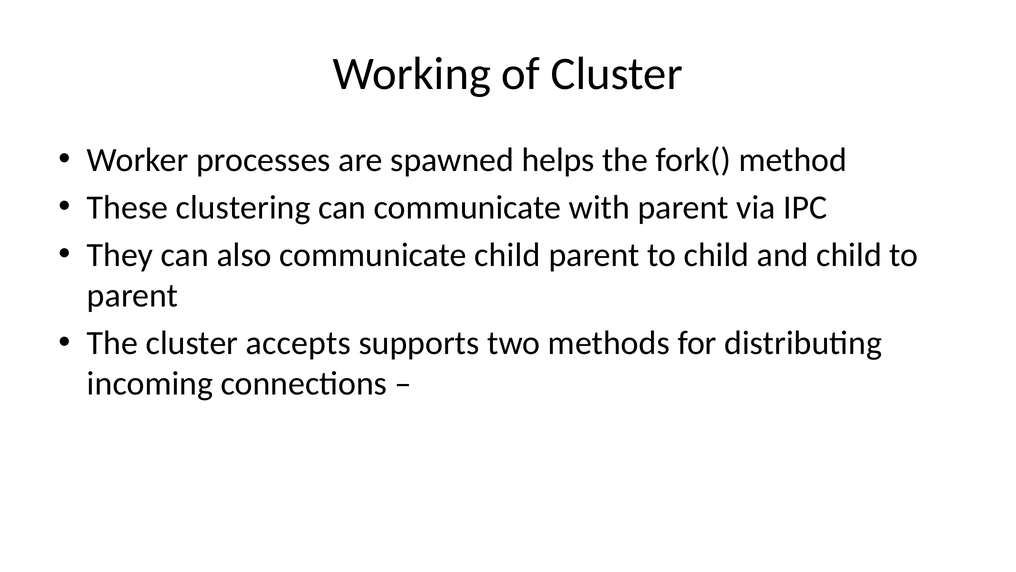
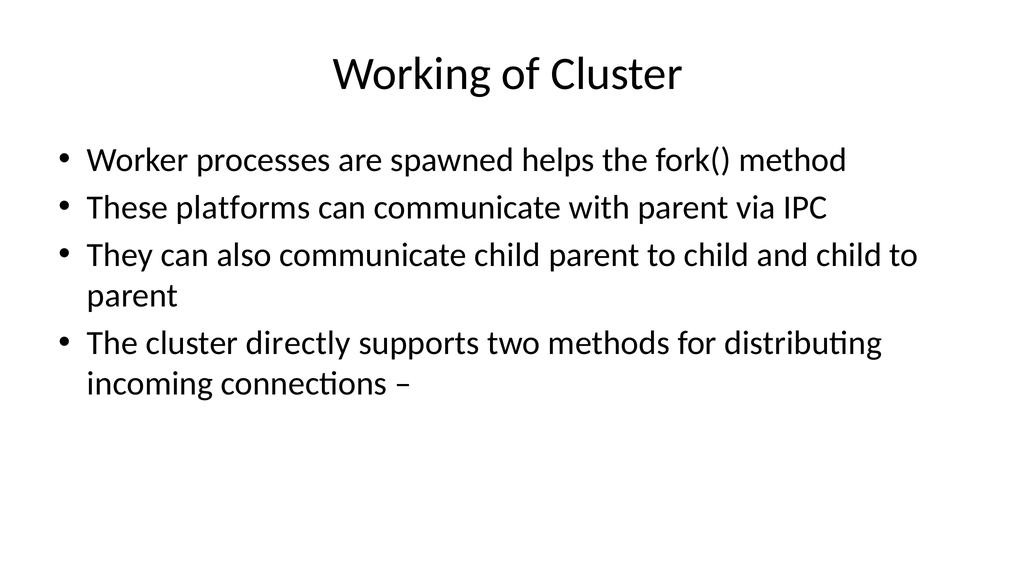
clustering: clustering -> platforms (243, 207)
accepts: accepts -> directly (298, 343)
